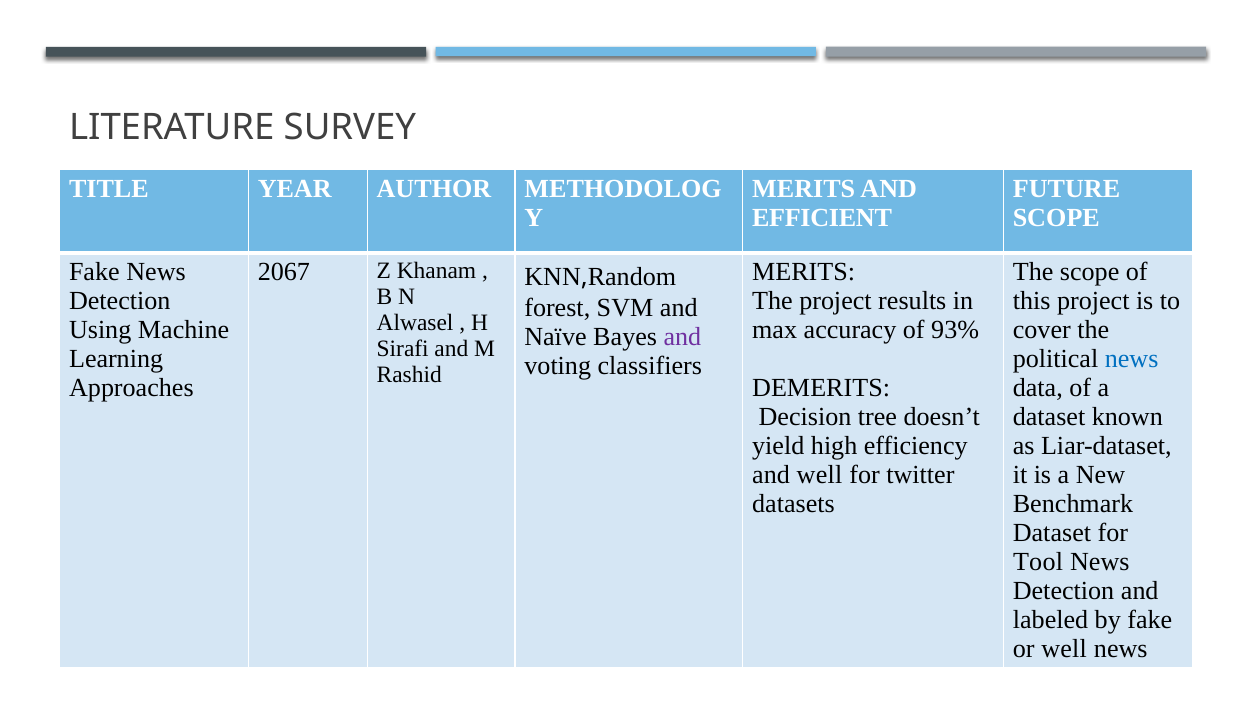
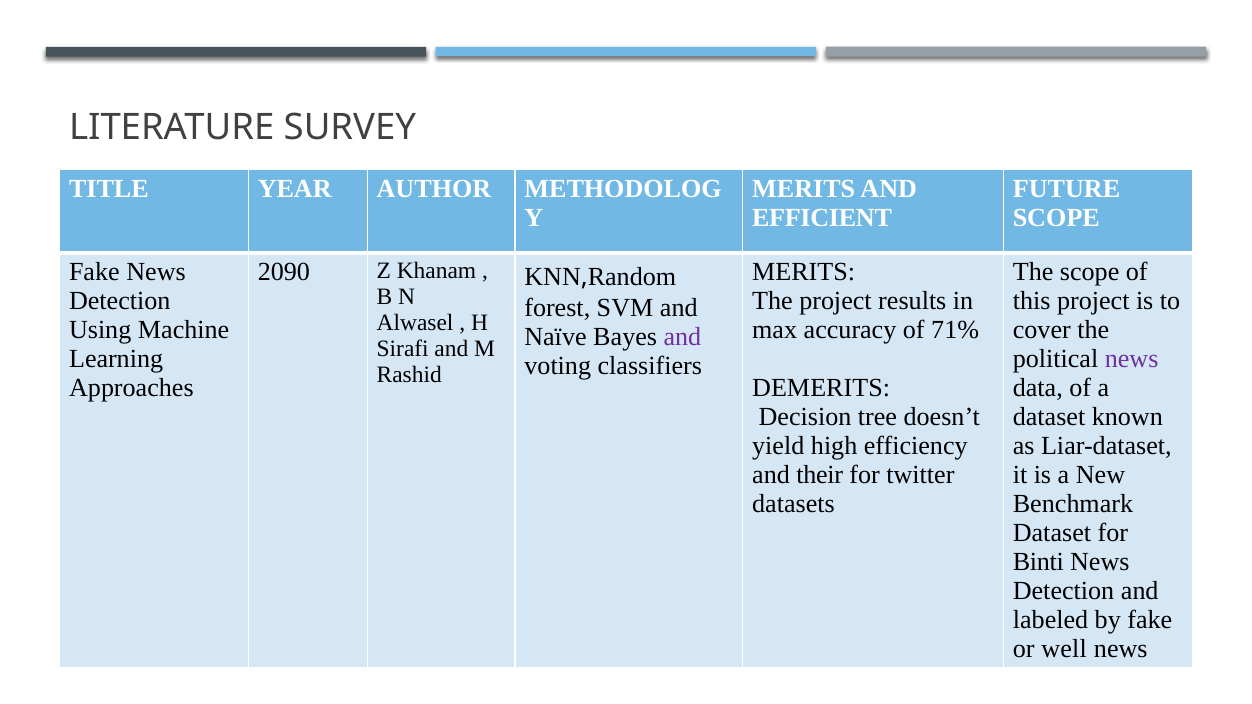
2067: 2067 -> 2090 (284, 272)
93%: 93% -> 71% (955, 330)
news colour: blue -> purple (1132, 359)
and well: well -> their (820, 475)
Tool: Tool -> Binti (1038, 562)
